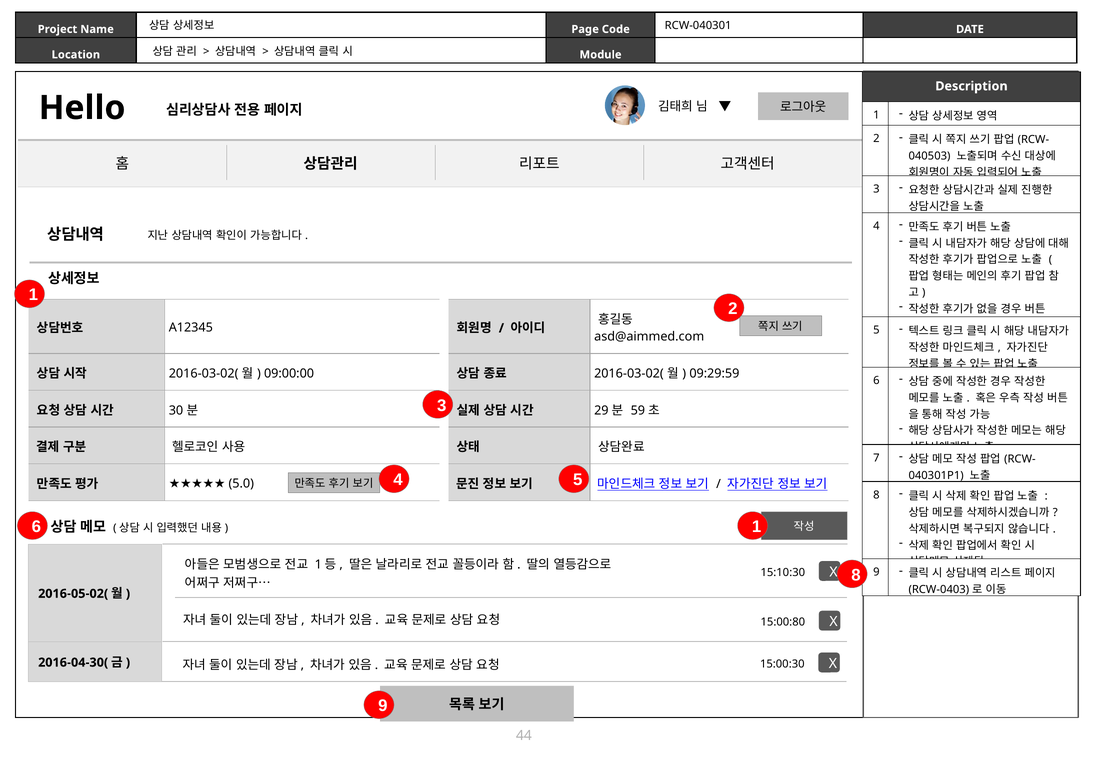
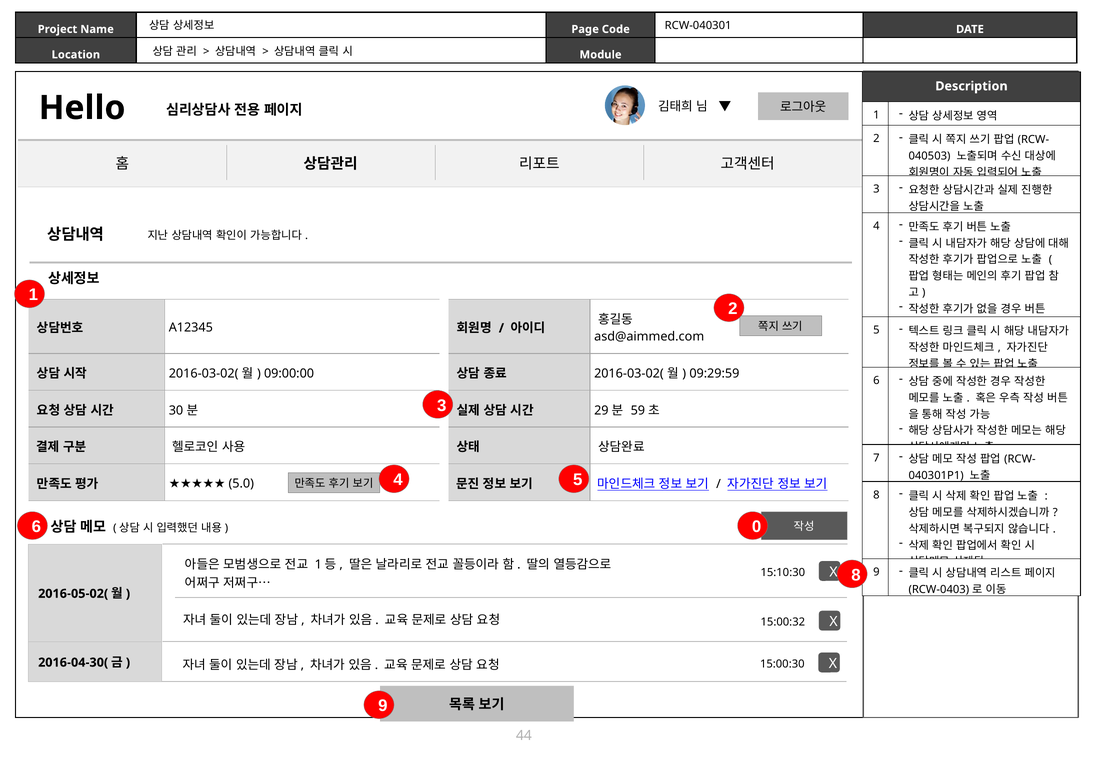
6 1: 1 -> 0 (757, 527)
15:00:80: 15:00:80 -> 15:00:32 (783, 622)
